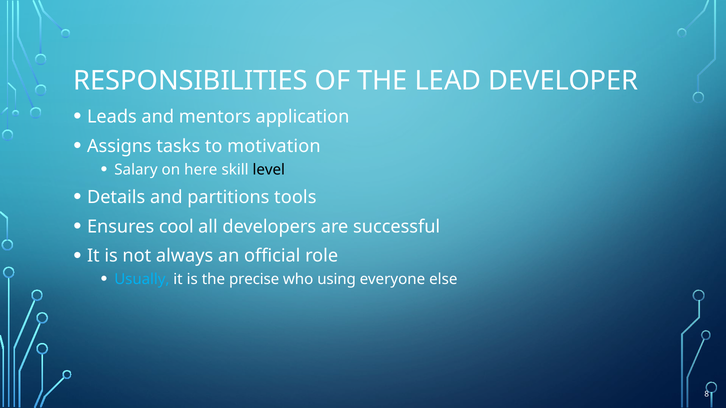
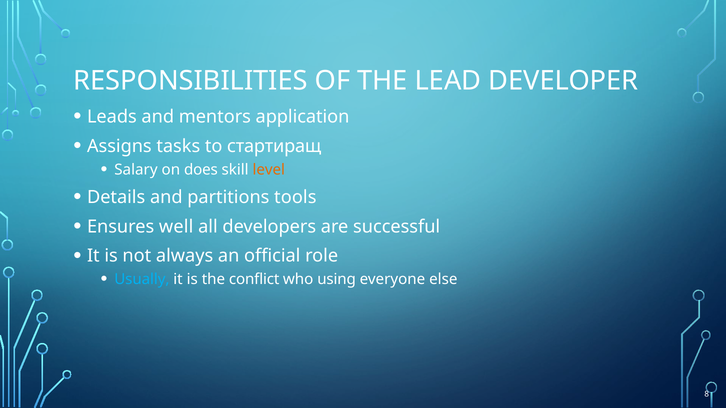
motivation: motivation -> стартиращ (274, 146)
here: here -> does (201, 170)
level colour: black -> orange (269, 170)
cool: cool -> well (176, 227)
precise: precise -> conflict (254, 280)
